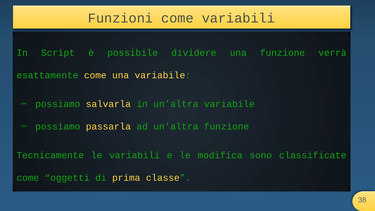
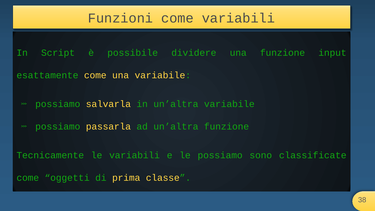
verrà: verrà -> input (332, 53)
le modifica: modifica -> possiamo (220, 155)
